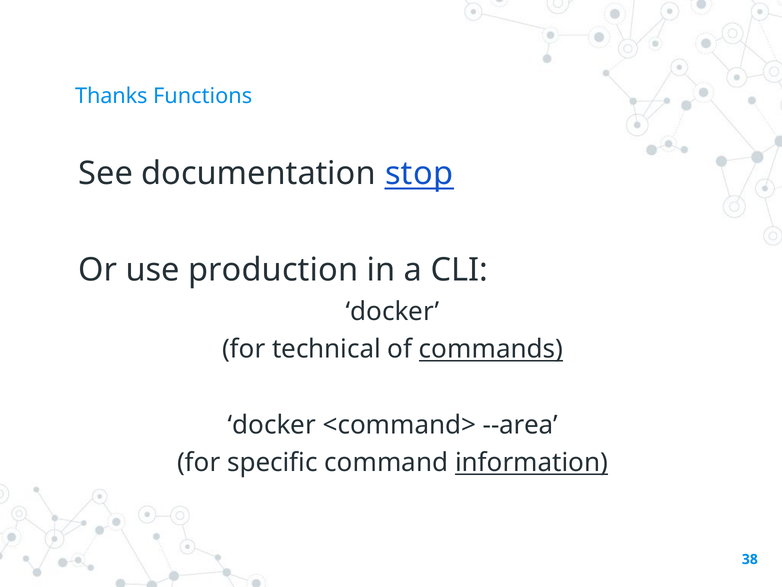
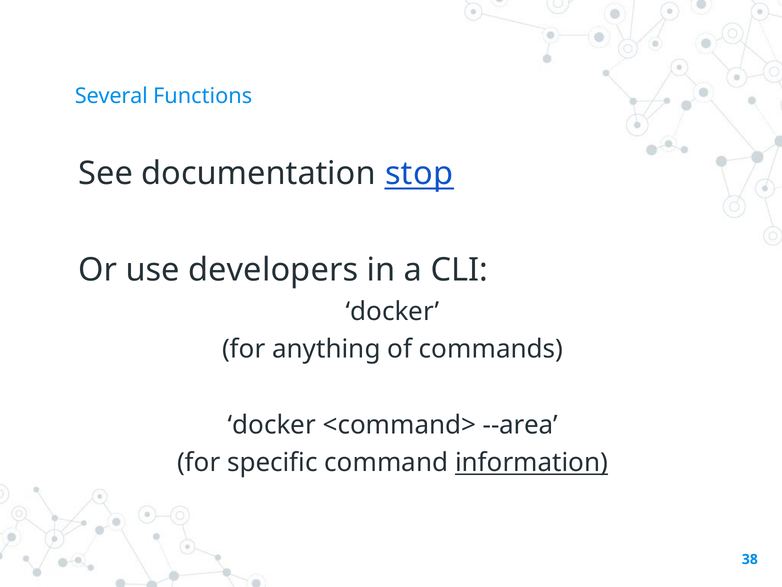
Thanks: Thanks -> Several (111, 96)
production: production -> developers (273, 270)
technical: technical -> anything (326, 349)
commands underline: present -> none (491, 349)
